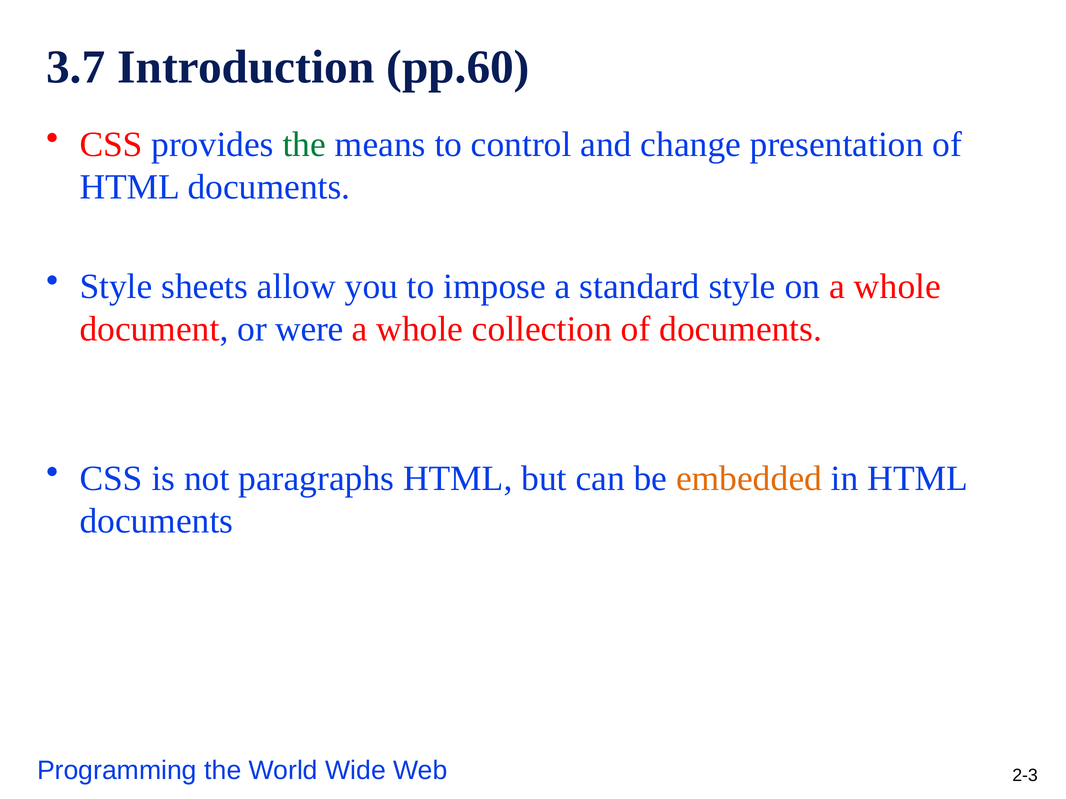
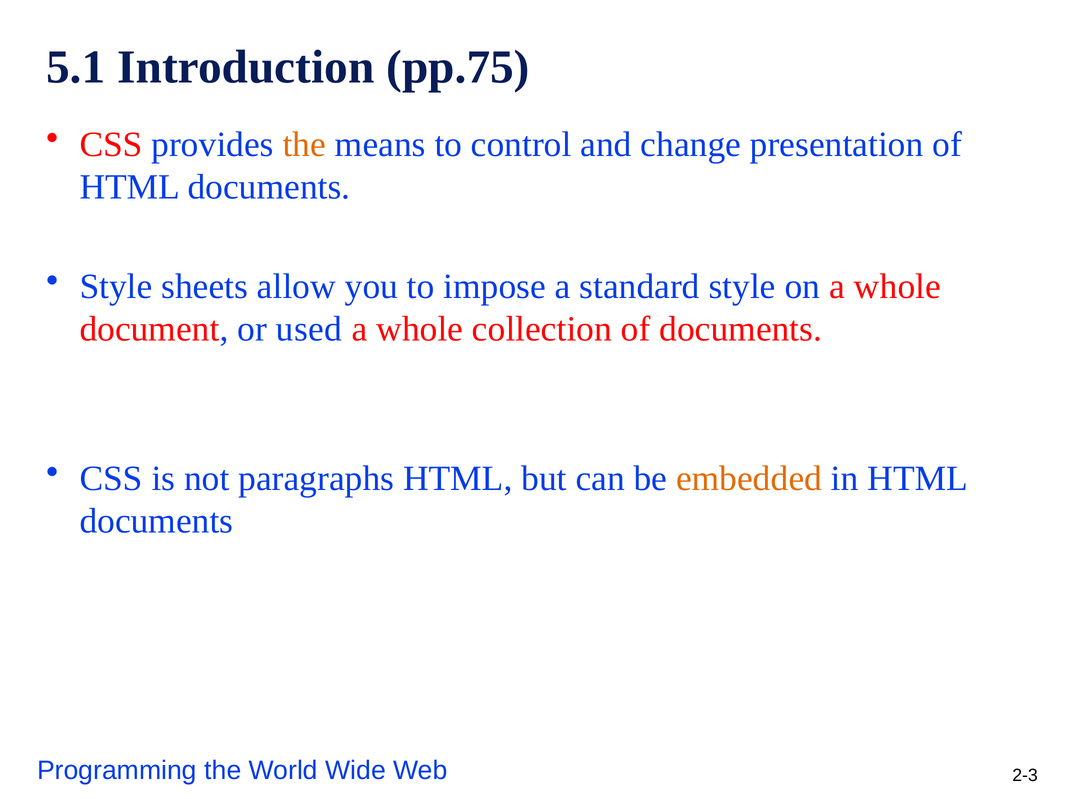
3.7: 3.7 -> 5.1 (76, 67)
pp.60: pp.60 -> pp.75 (458, 67)
the colour: green -> orange (304, 145)
were: were -> used (309, 329)
